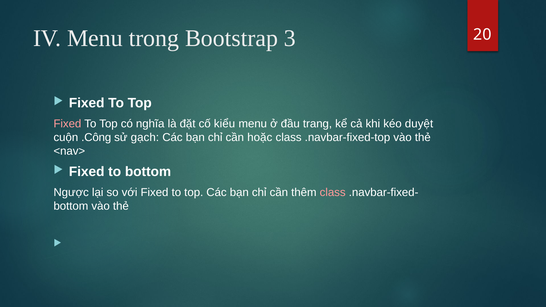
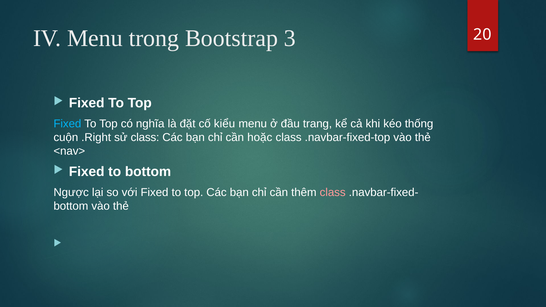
Fixed colour: pink -> light blue (67, 124)
duyệt: duyệt -> thống (419, 124)
.Công: .Công -> .Right (96, 137)
sử gạch: gạch -> class (145, 137)
